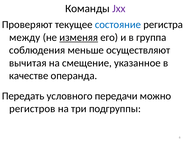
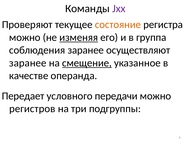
состояние colour: blue -> orange (118, 25)
между: между -> можно (25, 37)
соблюдения меньше: меньше -> заранее (86, 50)
вычитая: вычитая -> заранее (28, 63)
смещение underline: none -> present (87, 63)
Передать: Передать -> Передает (23, 96)
